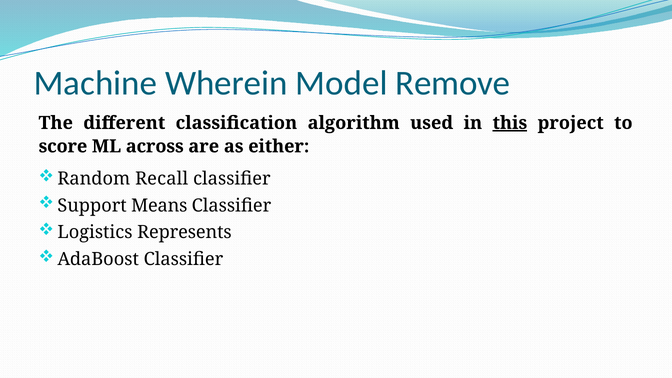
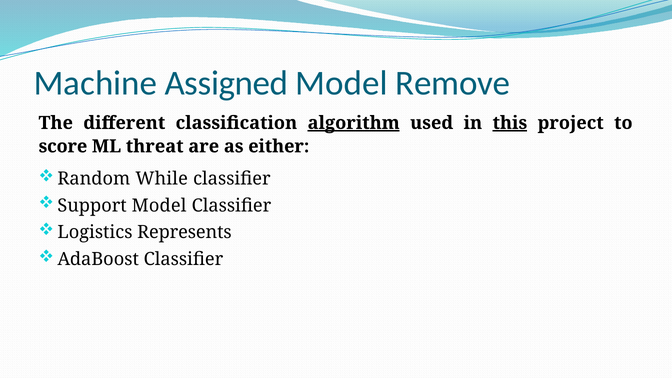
Wherein: Wherein -> Assigned (226, 83)
algorithm underline: none -> present (354, 123)
across: across -> threat (155, 146)
Recall: Recall -> While (162, 179)
Support Means: Means -> Model (159, 206)
